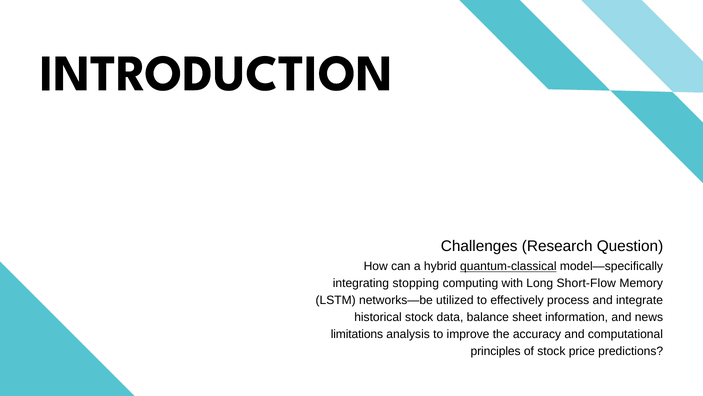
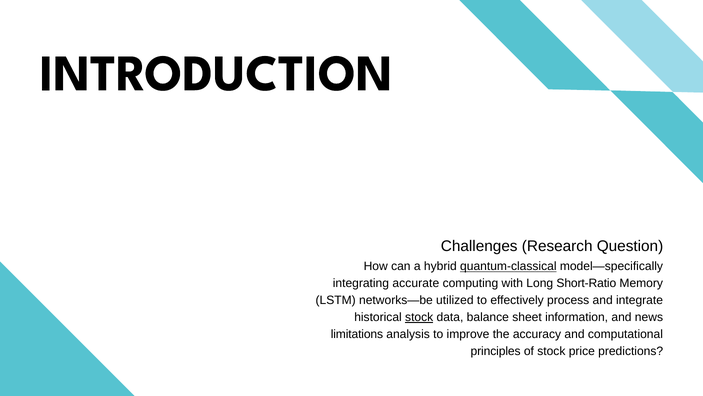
stopping: stopping -> accurate (416, 283)
Short-Flow: Short-Flow -> Short-Ratio (586, 283)
stock underline: none -> present (419, 317)
